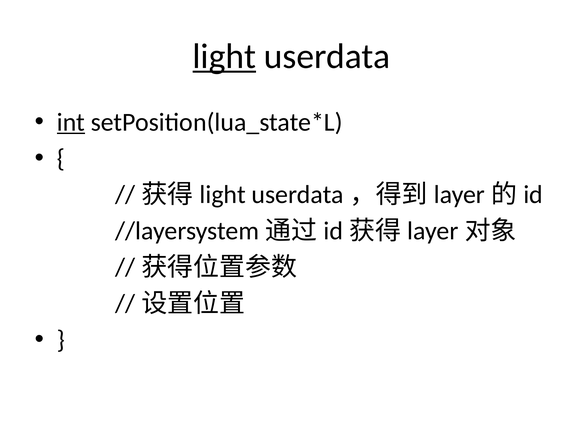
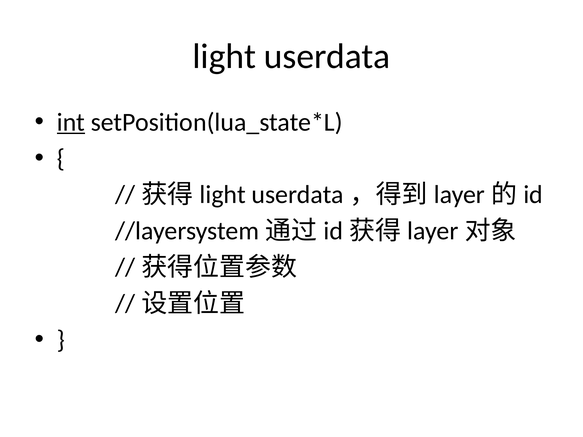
light underline: present -> none (224, 56)
